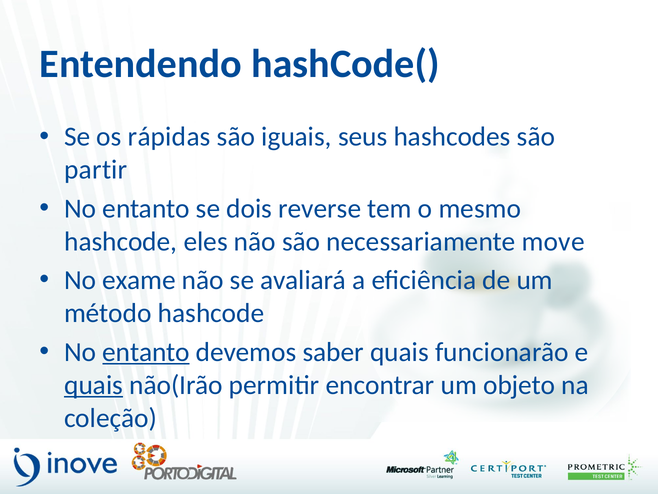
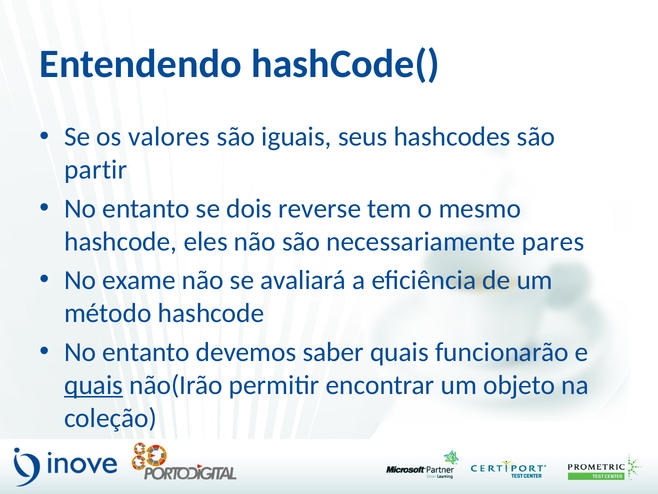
rápidas: rápidas -> valores (169, 137)
move: move -> pares (553, 241)
entanto underline: present -> none (146, 352)
